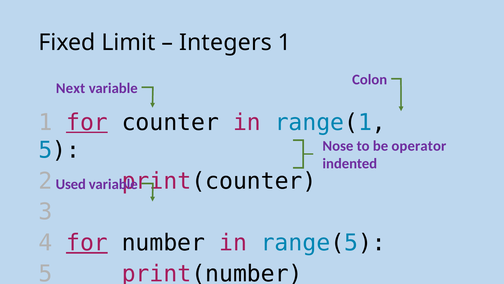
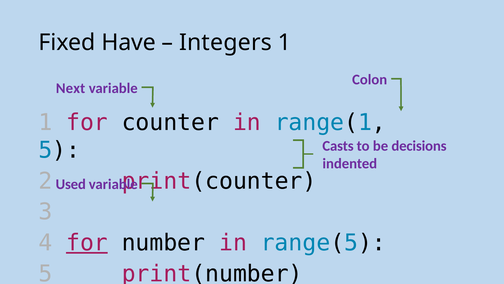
Limit: Limit -> Have (129, 42)
for underline: present -> none (87, 122)
Nose: Nose -> Casts (338, 146)
operator: operator -> decisions (419, 146)
